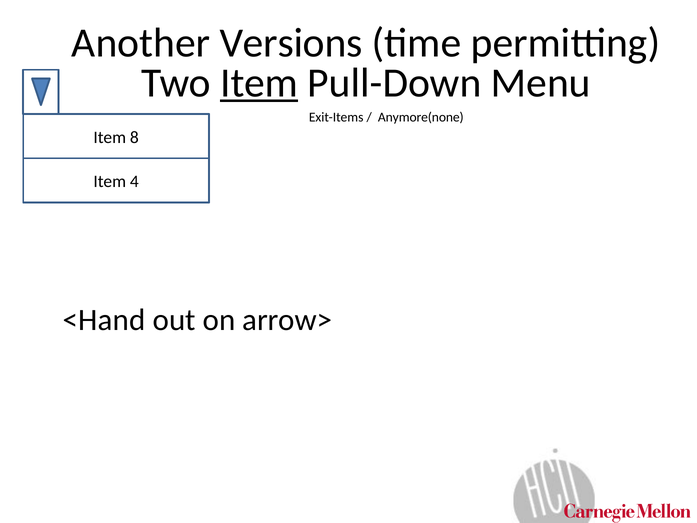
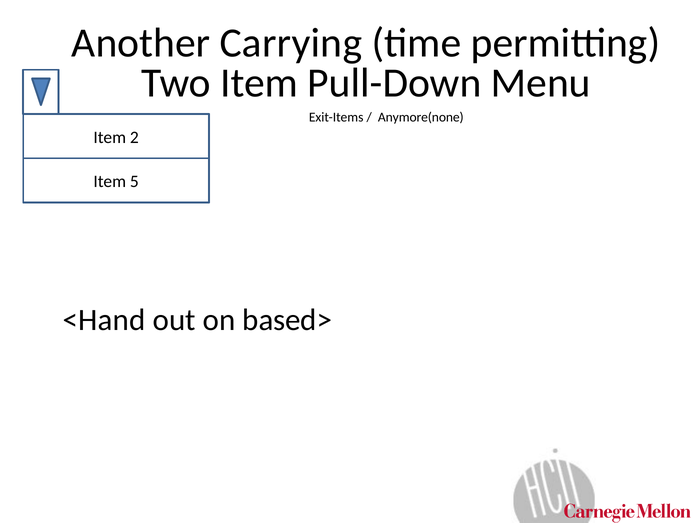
Versions: Versions -> Carrying (291, 43)
Item underline: present -> none (259, 83)
8: 8 -> 2 (134, 137)
4: 4 -> 5 (134, 182)
arrow>: arrow> -> based> (287, 320)
